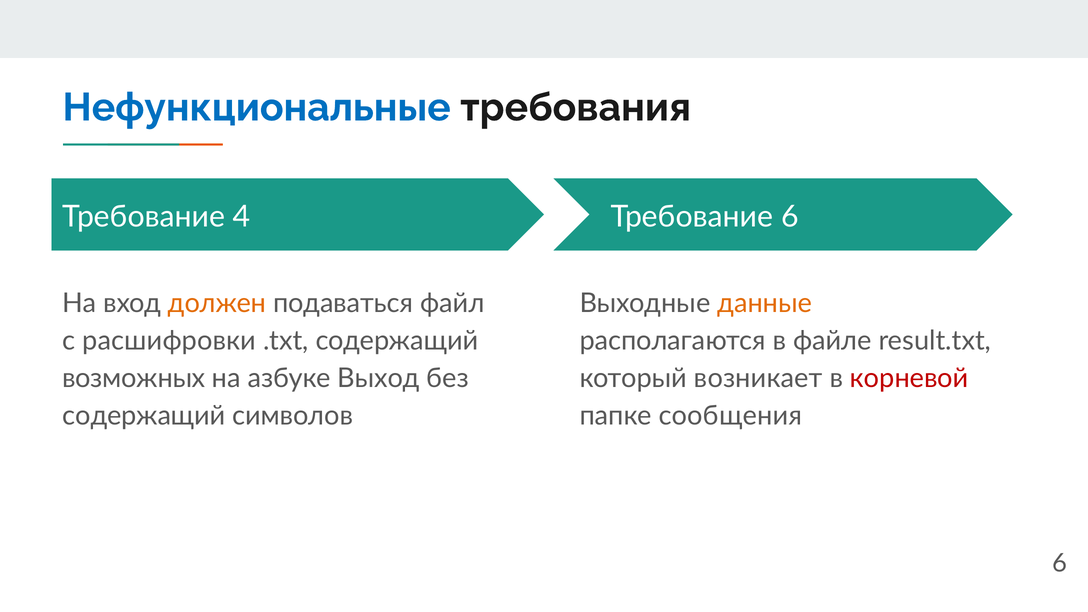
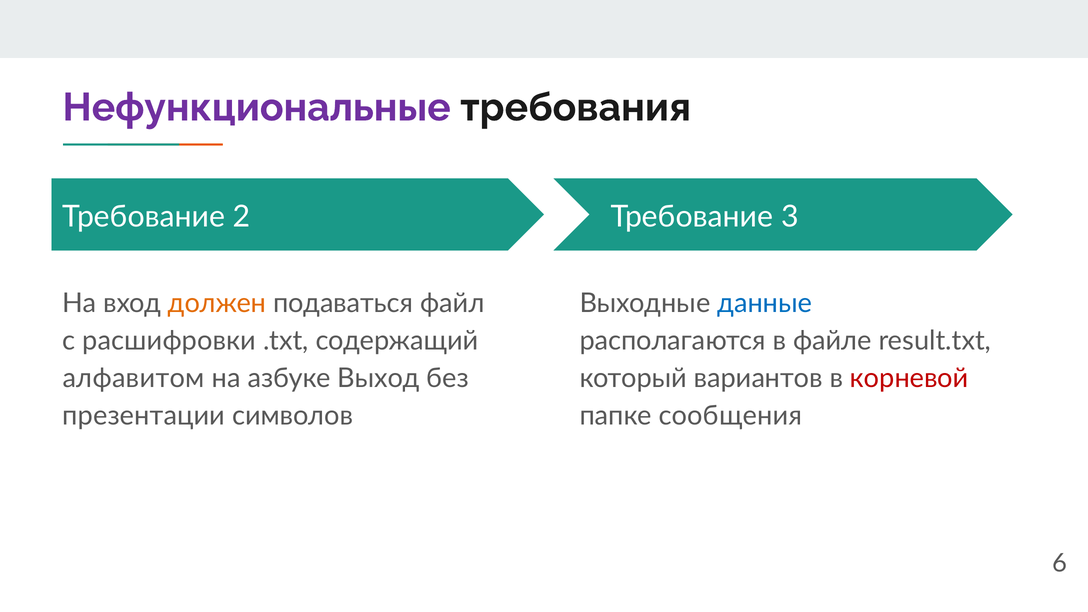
Нефункциональные colour: blue -> purple (257, 107)
4: 4 -> 2 (242, 217)
Требование 6: 6 -> 3 (790, 217)
данные colour: orange -> blue (765, 303)
возможных: возможных -> алфавитом (134, 378)
возникает: возникает -> вариантов (758, 378)
содержащий: содержащий -> презентации (144, 416)
